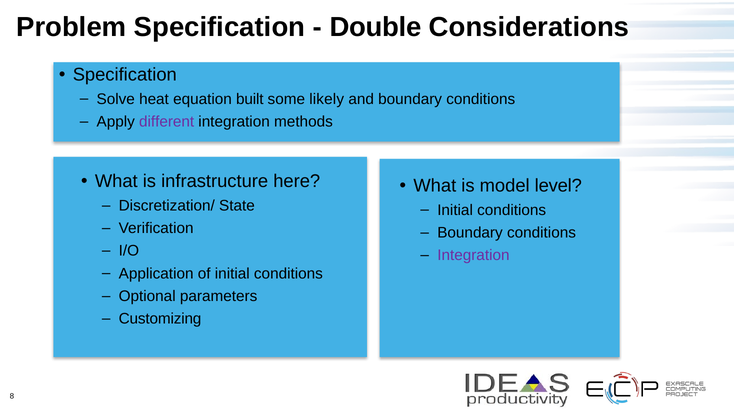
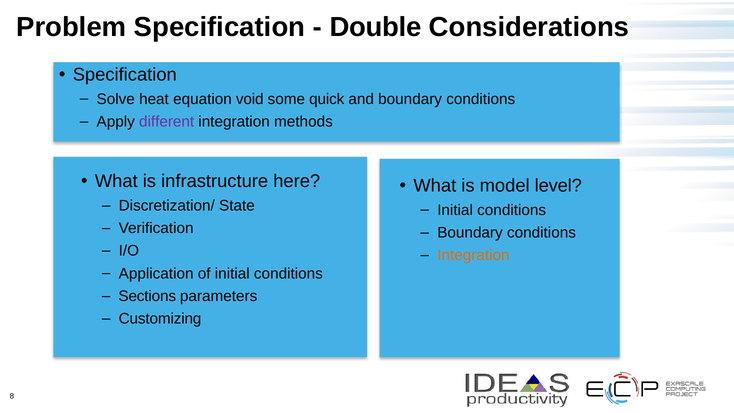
built: built -> void (250, 99)
likely: likely -> quick (327, 99)
Integration colour: purple -> orange (473, 255)
Optional: Optional -> Sections (147, 296)
